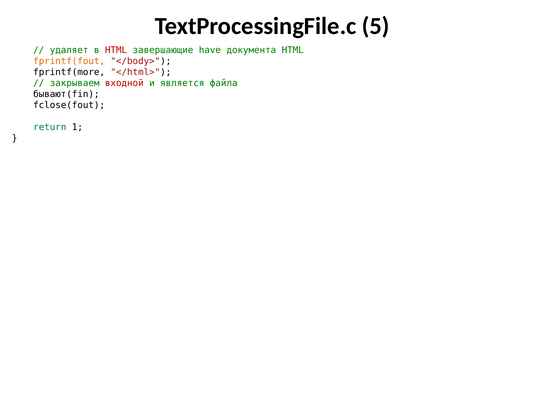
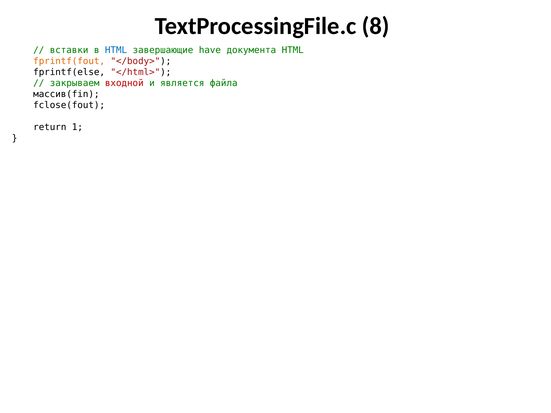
5: 5 -> 8 (376, 26)
удаляет: удаляет -> вставки (69, 50)
HTML colour: red -> blue (116, 50)
fprintf(more: fprintf(more -> fprintf(else (69, 72)
бывают(fin: бывают(fin -> массив(fin (66, 94)
return colour: green -> black (50, 127)
